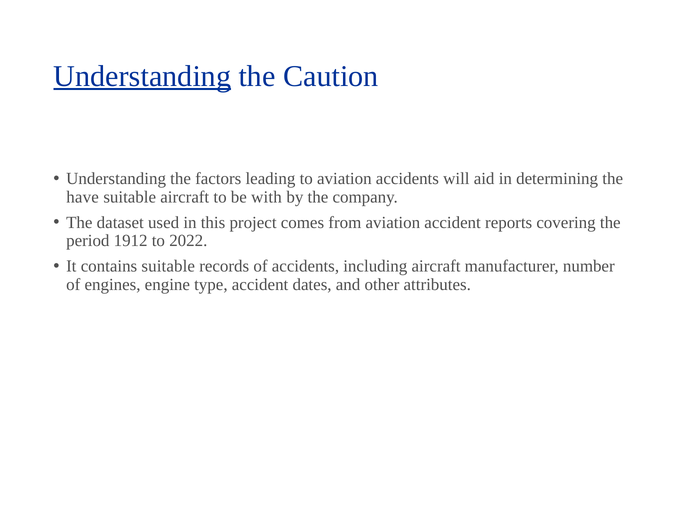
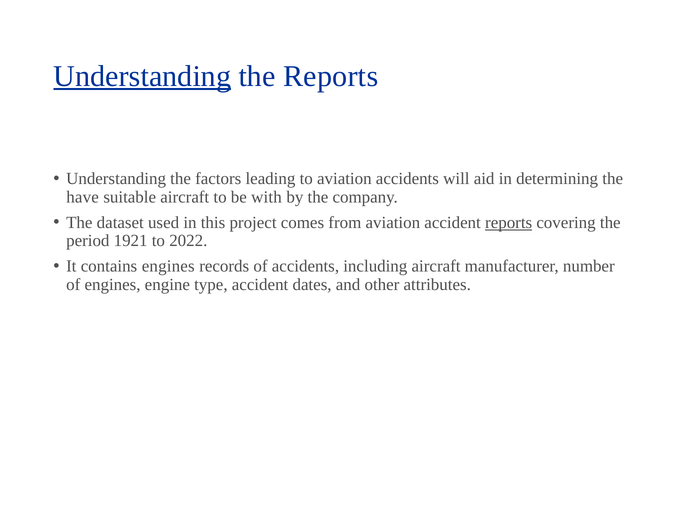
the Caution: Caution -> Reports (331, 76)
reports underline: none -> present (509, 223)
1912: 1912 -> 1921 (131, 241)
contains suitable: suitable -> engines (168, 266)
